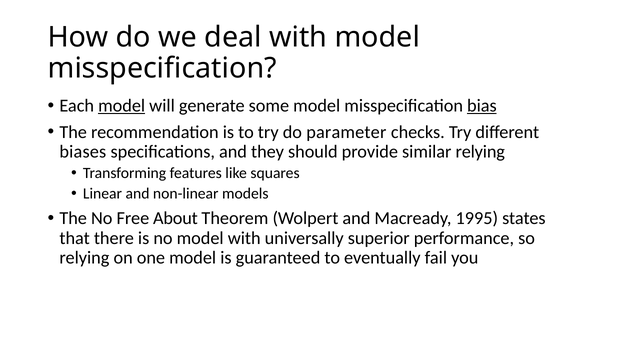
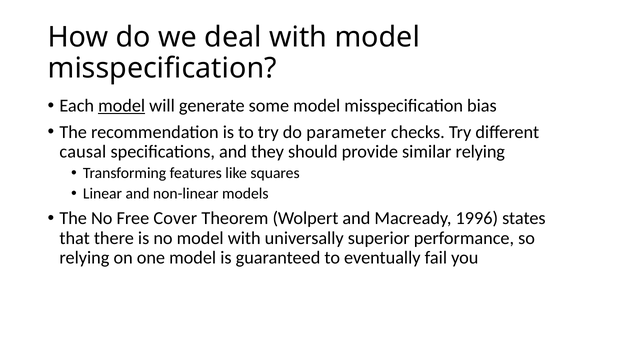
bias underline: present -> none (482, 106)
biases: biases -> causal (83, 152)
About: About -> Cover (175, 218)
1995: 1995 -> 1996 (477, 218)
